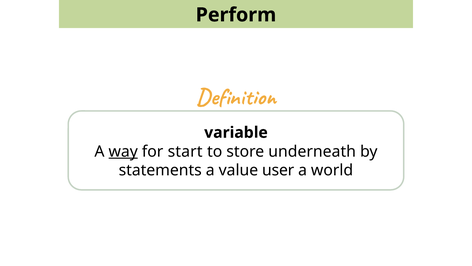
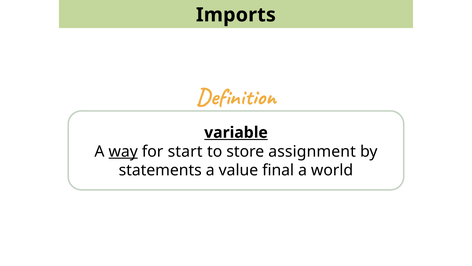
Perform: Perform -> Imports (236, 15)
variable underline: none -> present (236, 132)
underneath: underneath -> assignment (312, 151)
user: user -> final (278, 170)
